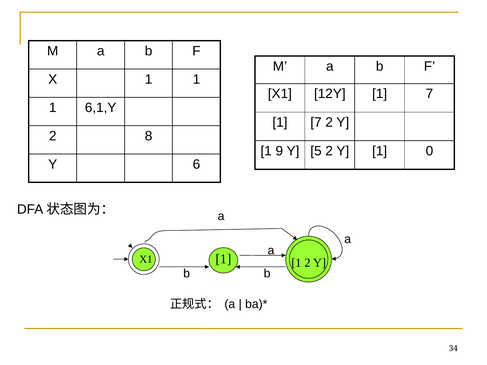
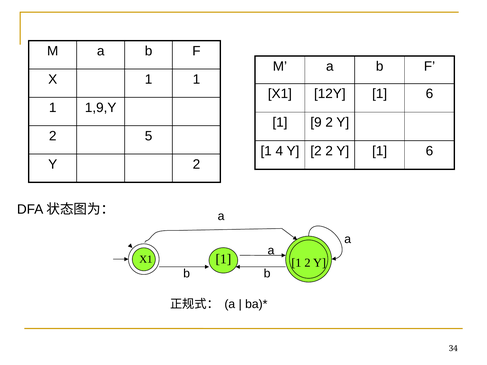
12Y 1 7: 7 -> 6 (430, 94)
6,1,Y: 6,1,Y -> 1,9,Y (101, 108)
7: 7 -> 9 (316, 122)
8: 8 -> 5 (149, 136)
9: 9 -> 4 (279, 151)
5: 5 -> 2 (316, 151)
Y 1 0: 0 -> 6 (430, 151)
6: 6 -> 2 (196, 164)
